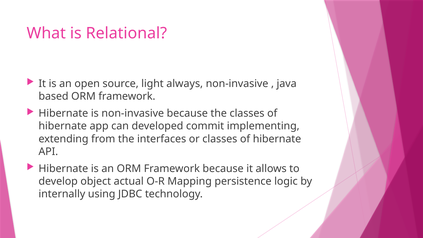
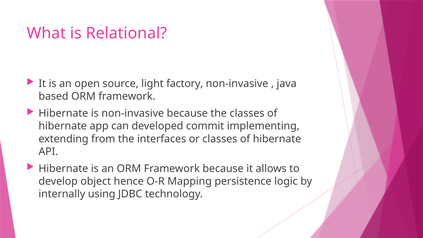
always: always -> factory (185, 84)
actual: actual -> hence (129, 181)
